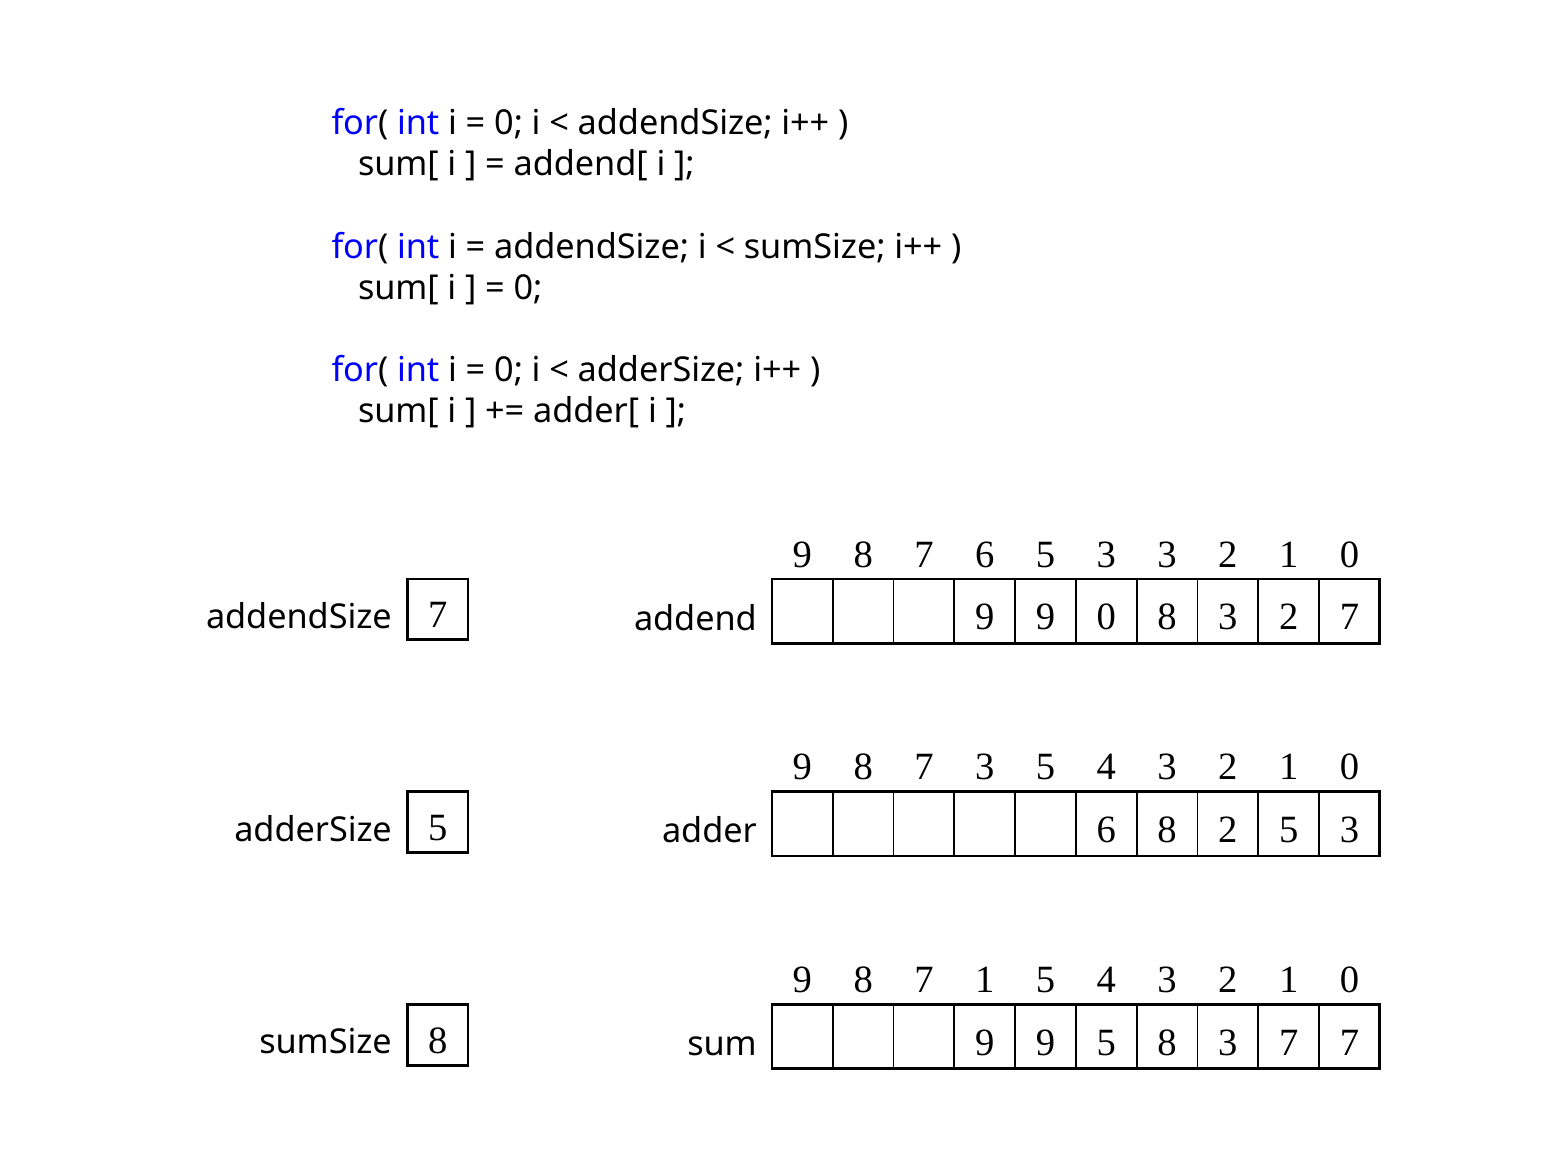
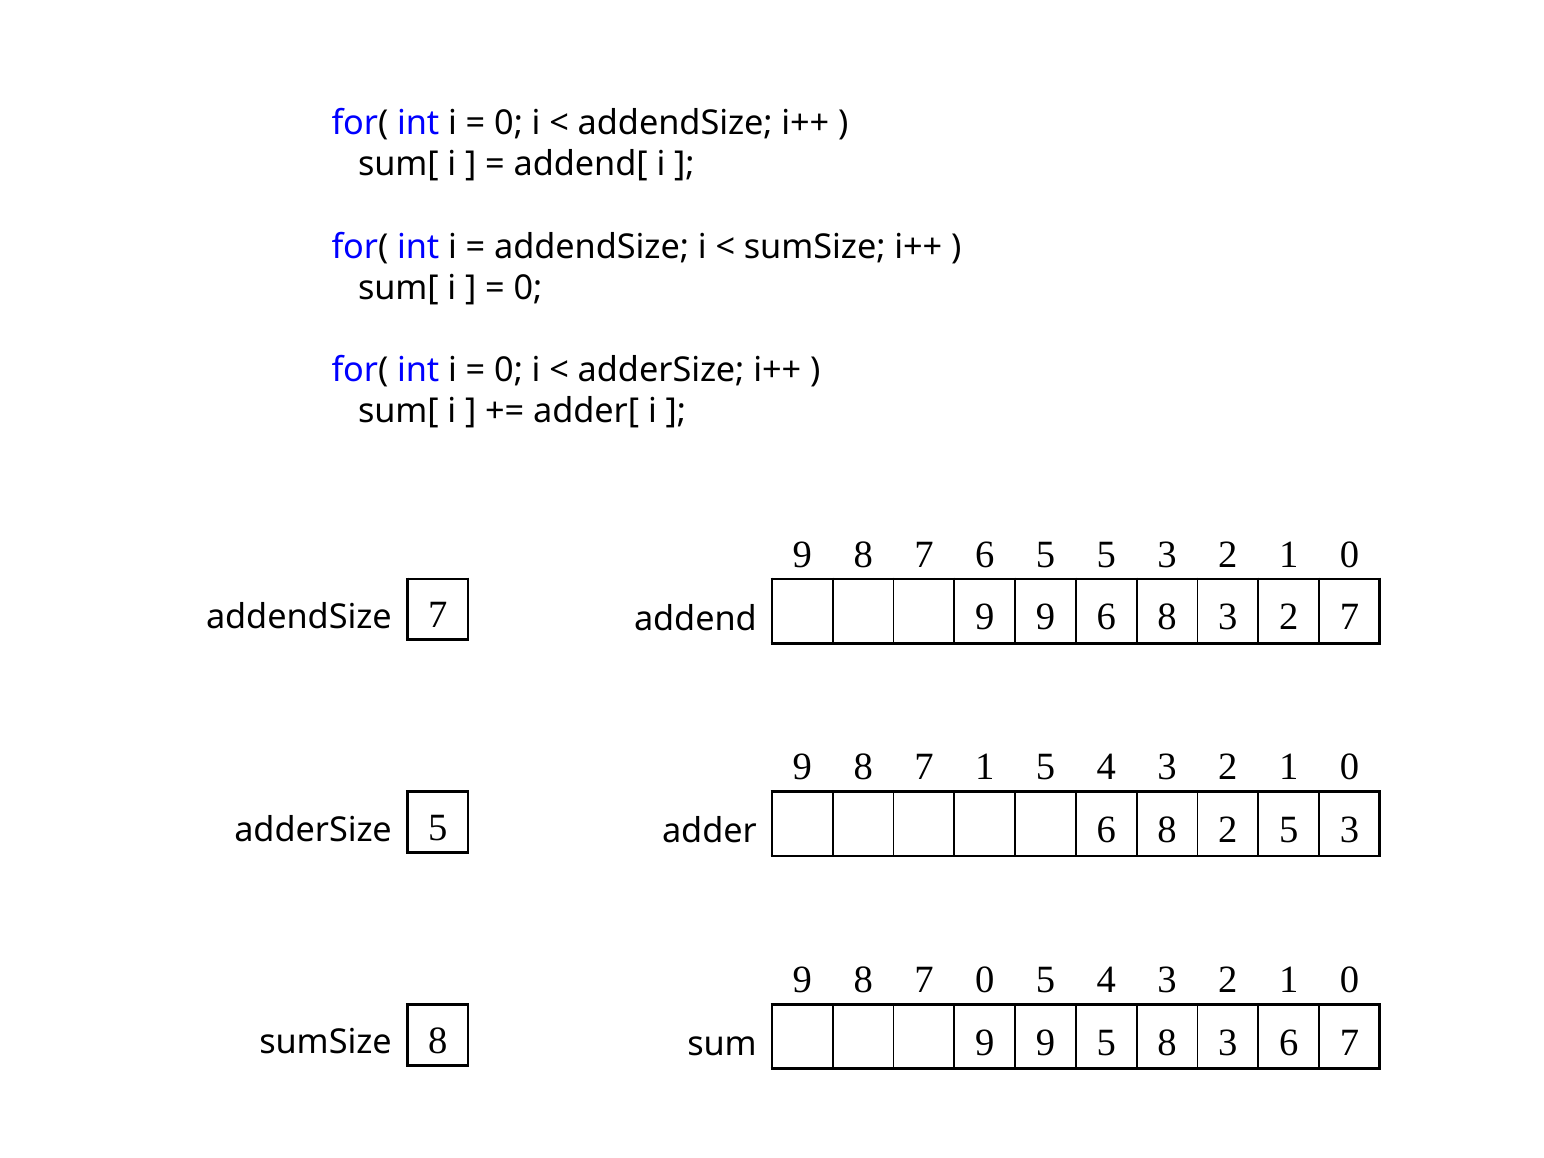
6 5 3: 3 -> 5 (1106, 554)
9 0: 0 -> 6 (1106, 617)
7 3: 3 -> 1 (985, 767)
7 1: 1 -> 0 (985, 980)
3 7: 7 -> 6 (1289, 1042)
